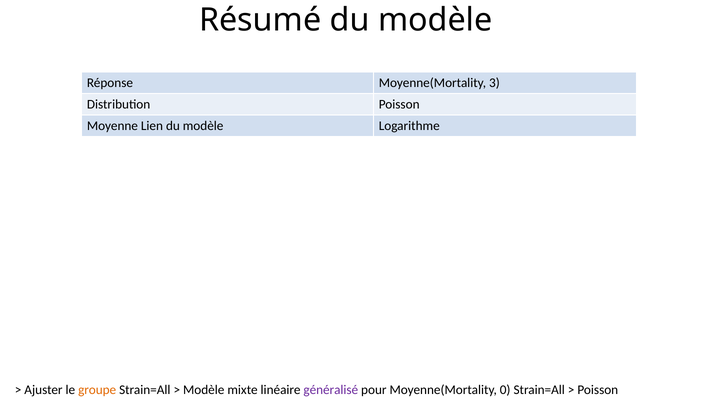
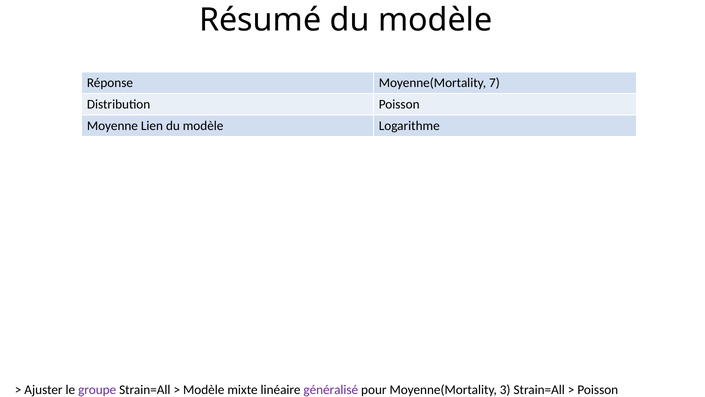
3: 3 -> 7 (494, 83)
groupe colour: orange -> purple (97, 389)
0: 0 -> 3 (505, 389)
